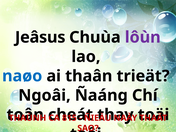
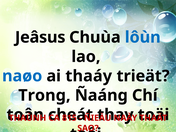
lôùn colour: purple -> blue (143, 37)
thaân: thaân -> thaáy (89, 76)
Ngoâi: Ngoâi -> Trong (44, 95)
